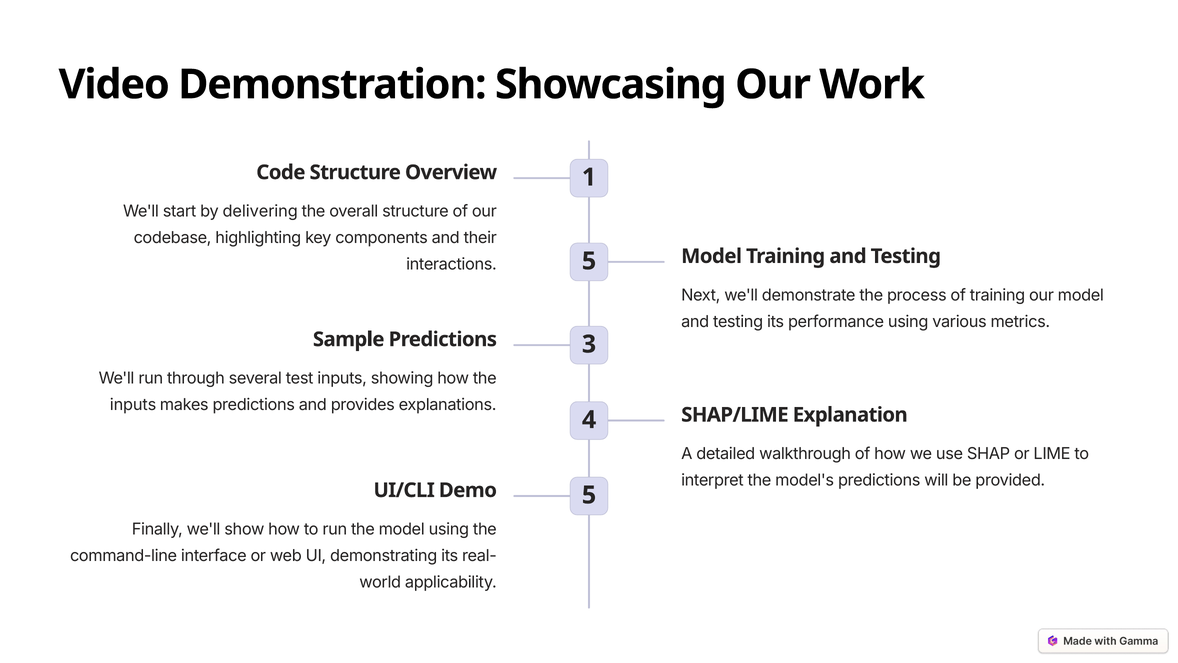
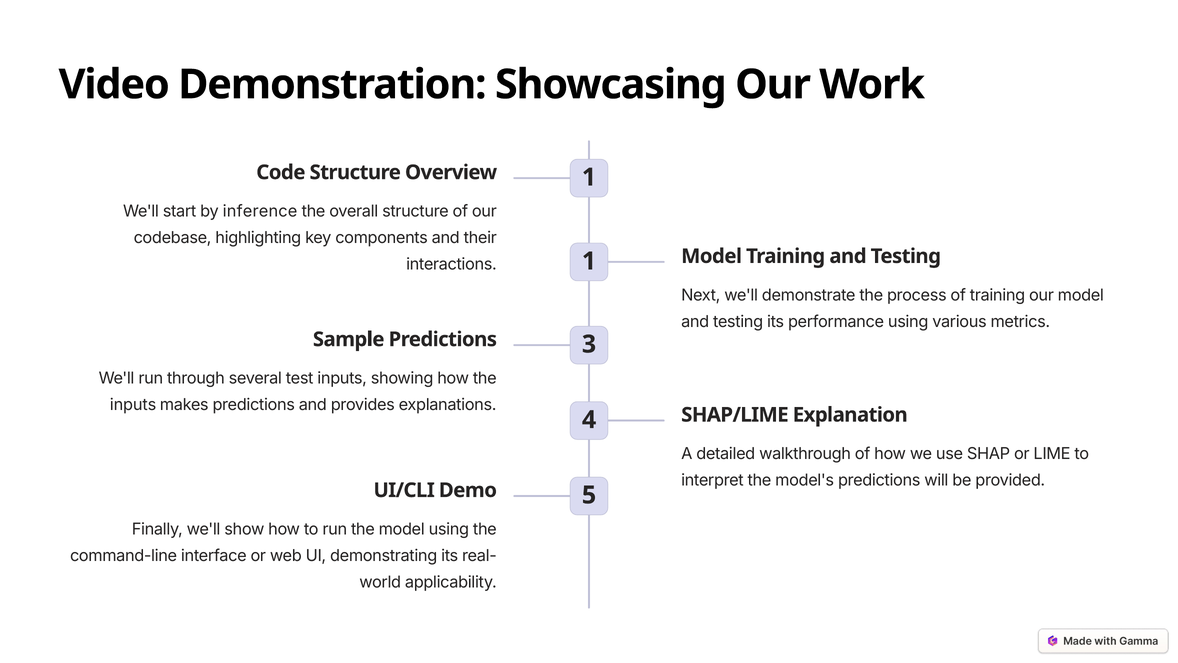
delivering: delivering -> inference (260, 211)
interactions 5: 5 -> 1 (589, 261)
